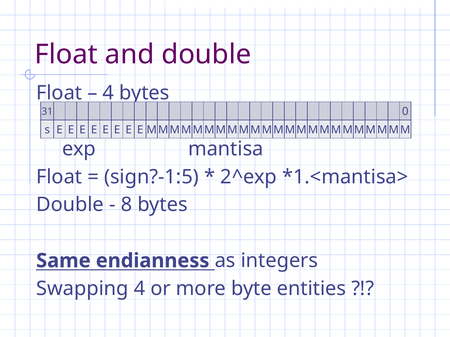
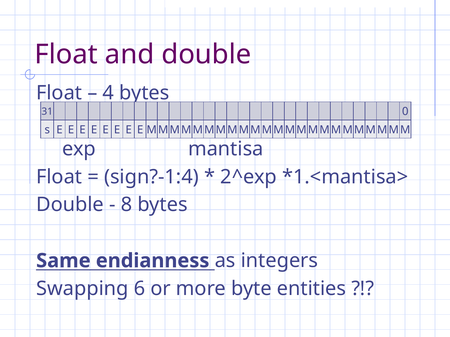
sign?-1:5: sign?-1:5 -> sign?-1:4 (151, 177)
Swapping 4: 4 -> 6 (139, 289)
